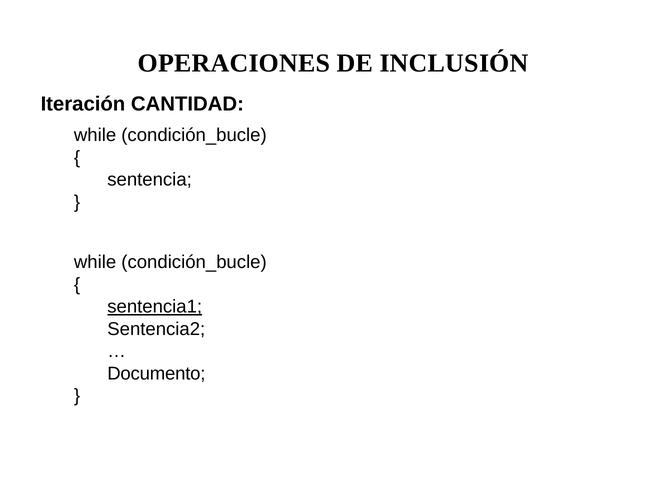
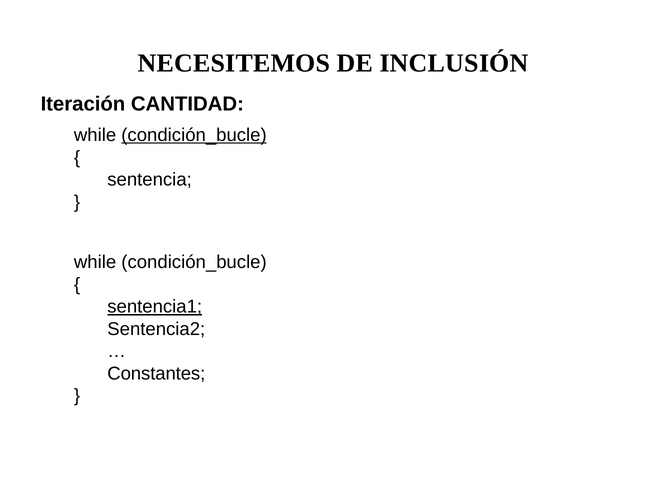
OPERACIONES: OPERACIONES -> NECESITEMOS (234, 63)
condición_bucle underline: none -> present (194, 135)
Documento: Documento -> Constantes (156, 374)
